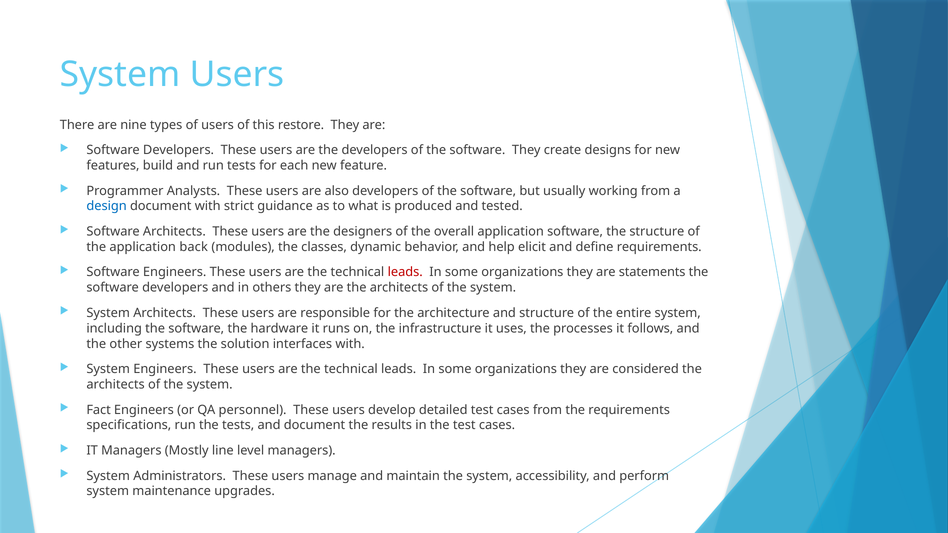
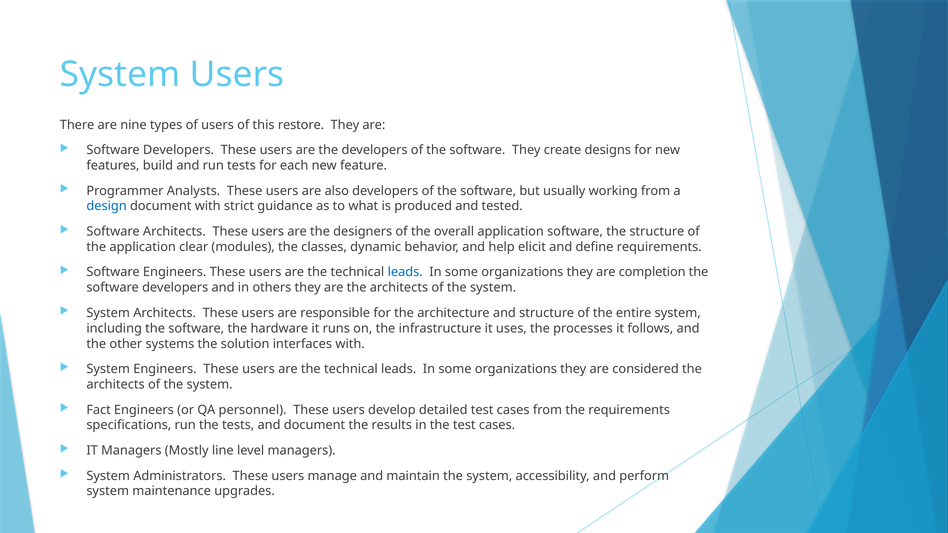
back: back -> clear (194, 247)
leads colour: red -> blue (405, 272)
statements: statements -> completion (652, 272)
